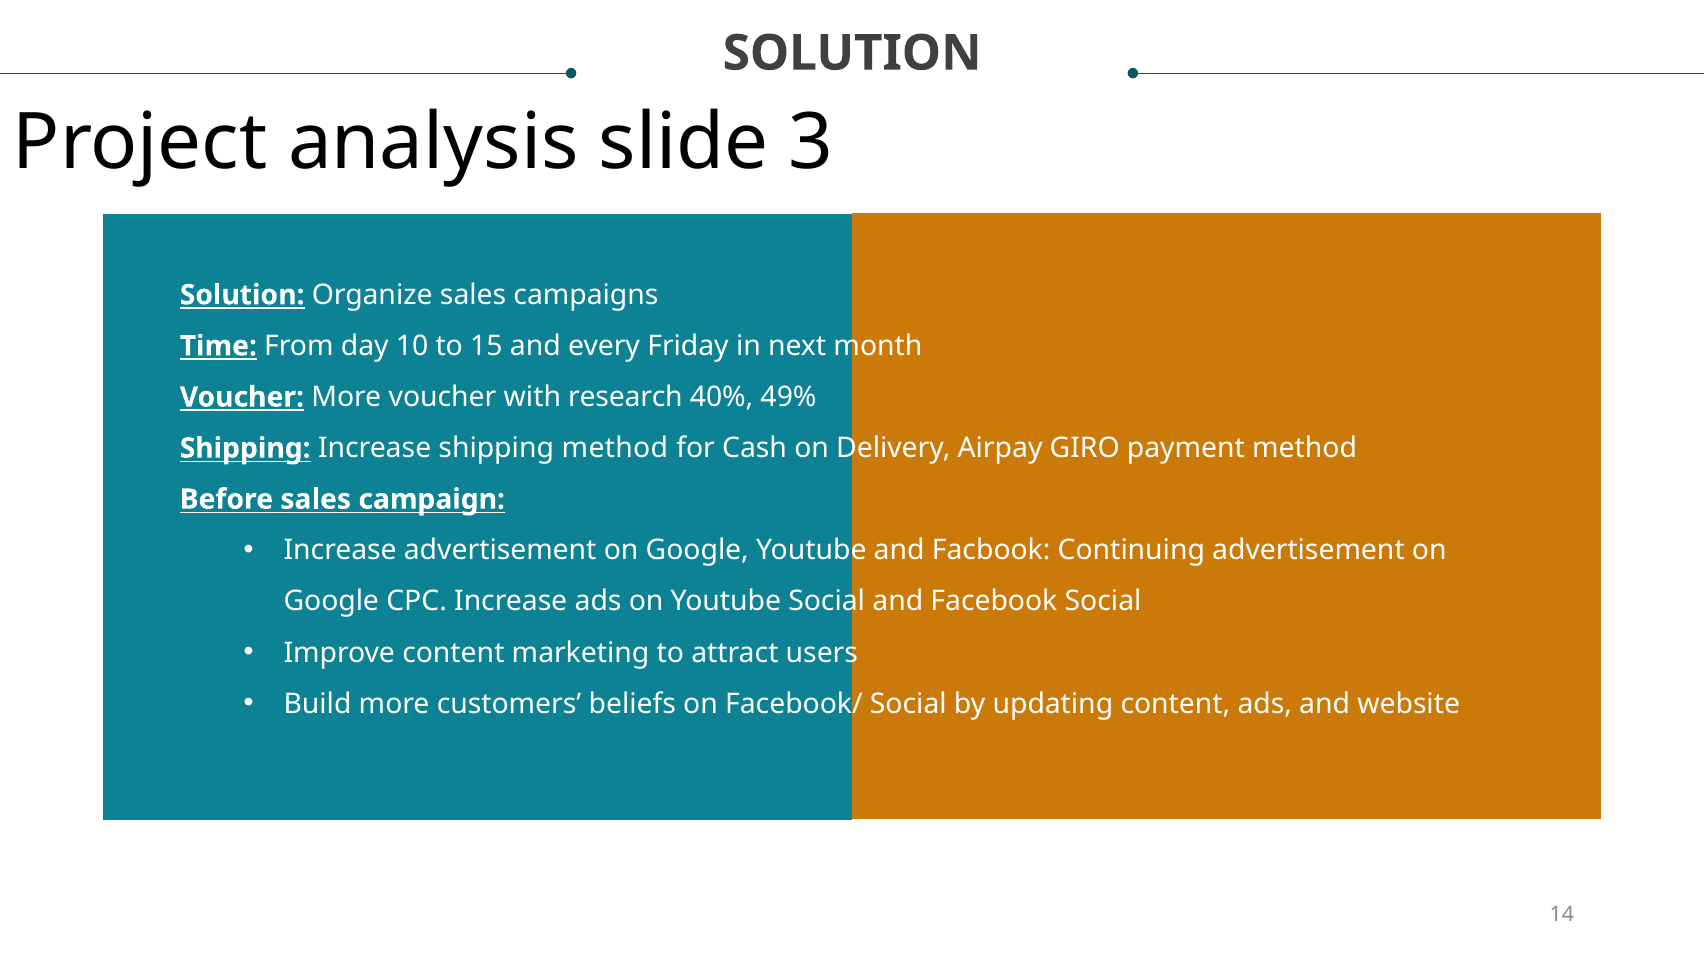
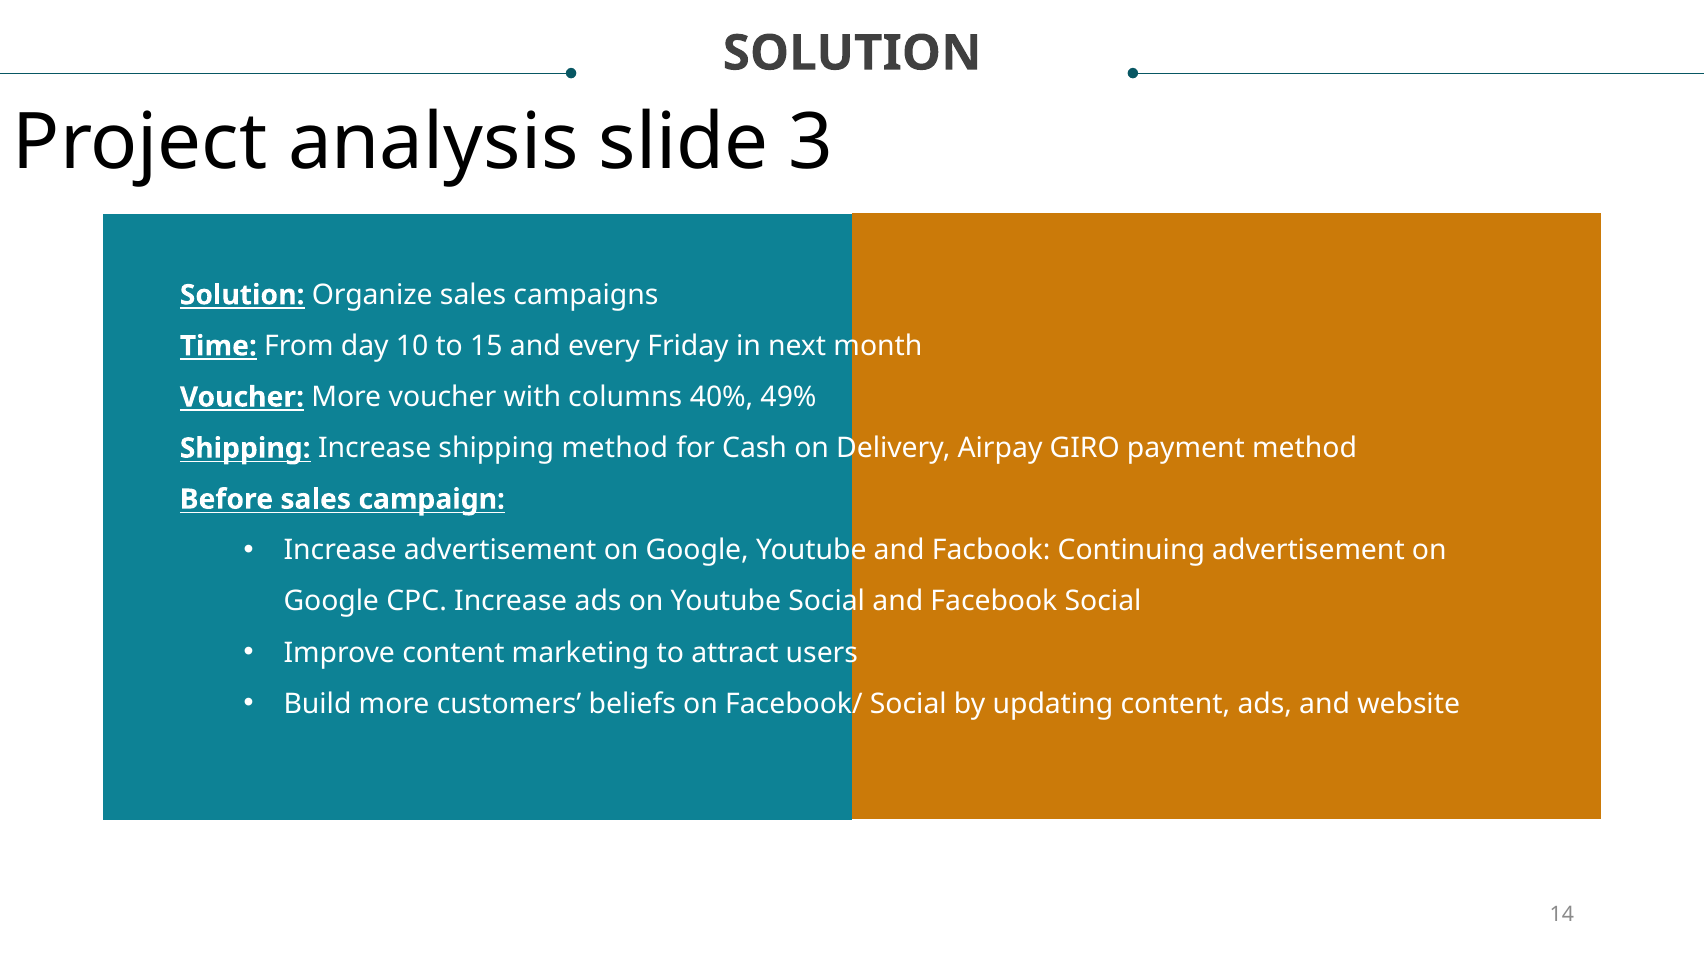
research: research -> columns (625, 397)
